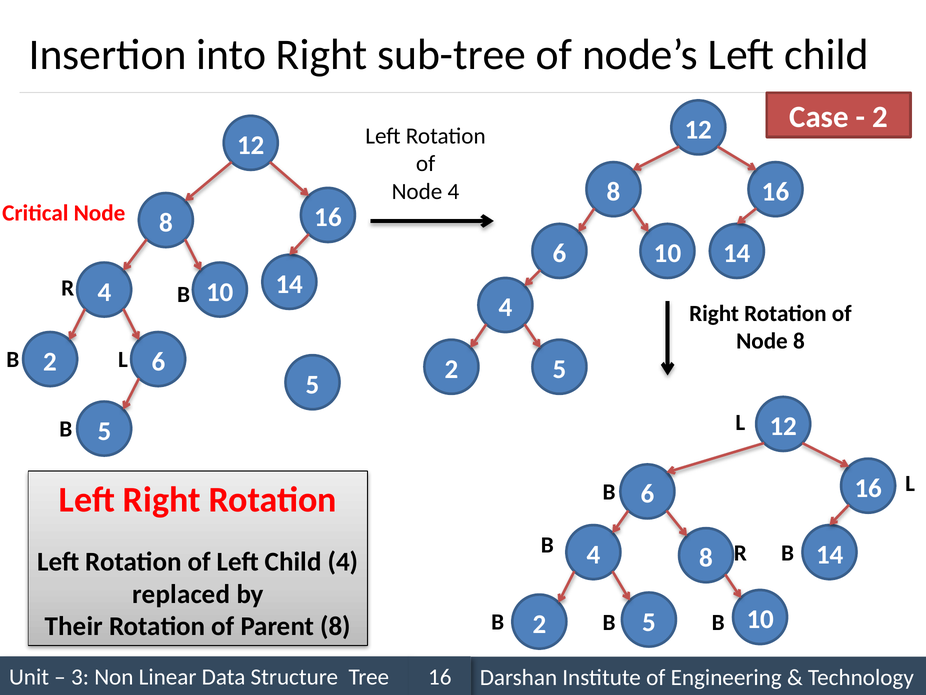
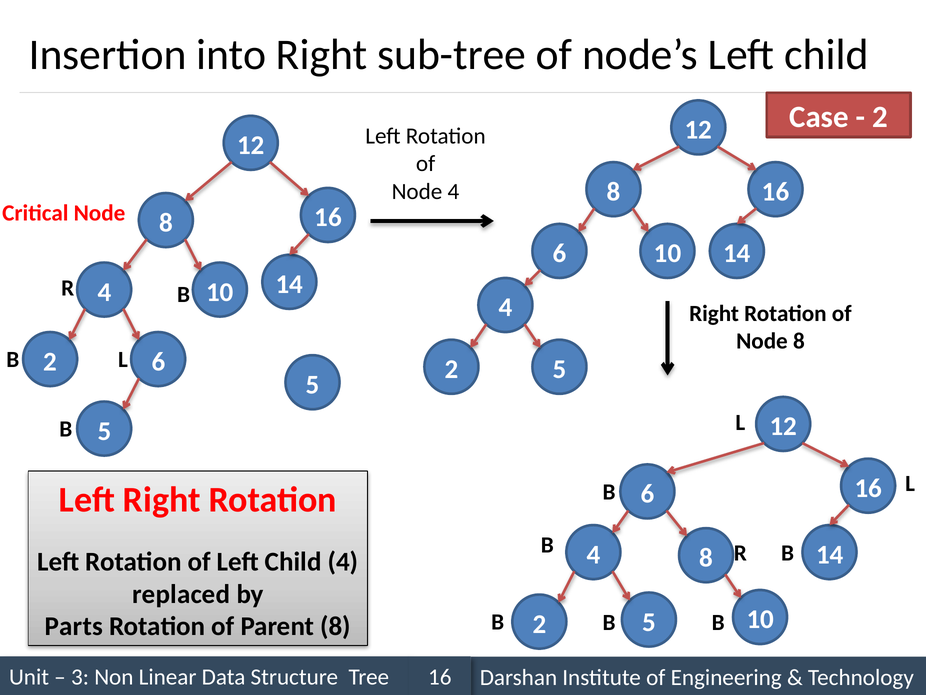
Their: Their -> Parts (74, 626)
